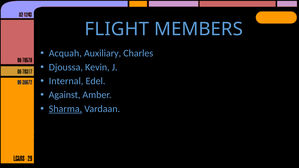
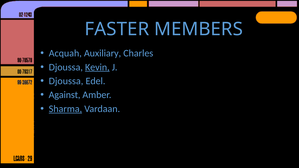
FLIGHT: FLIGHT -> FASTER (117, 29)
Kevin underline: none -> present (97, 67)
Internal: Internal -> Djoussa (66, 81)
